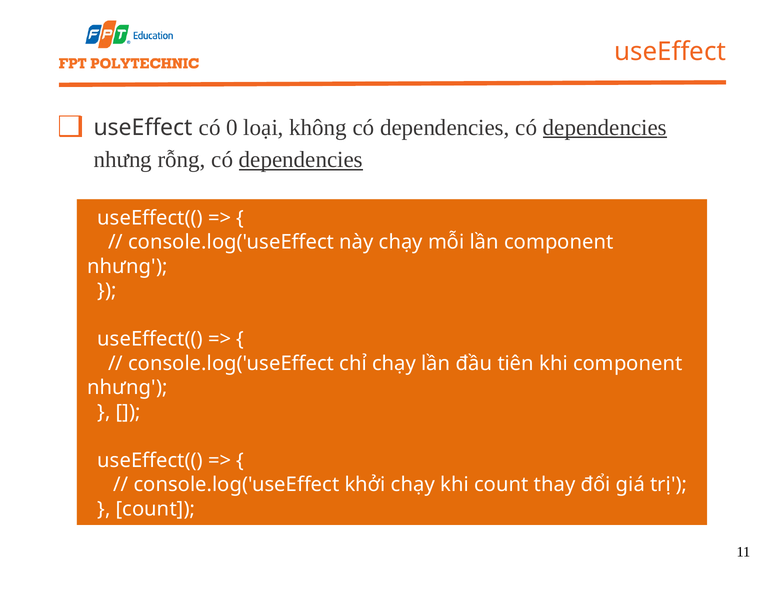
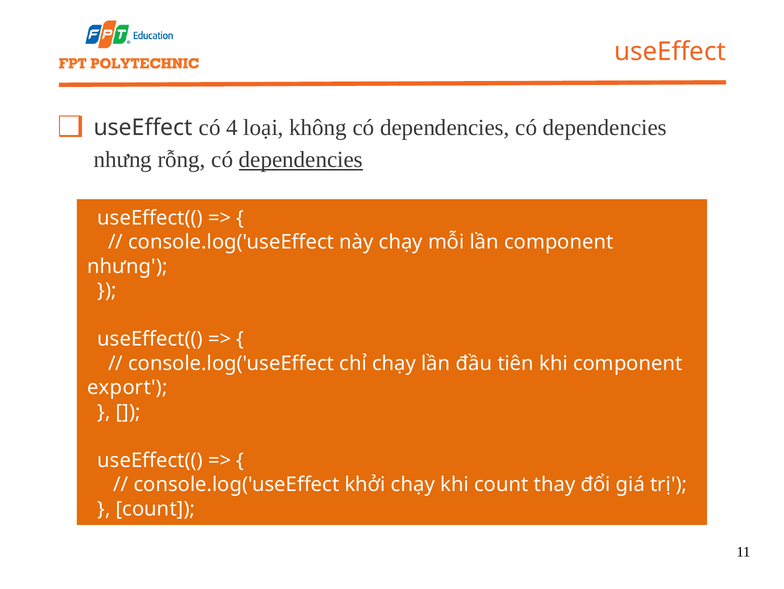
0: 0 -> 4 (232, 127)
dependencies underline: present -> none (605, 127)
nhưng: nhưng -> export (127, 388)
